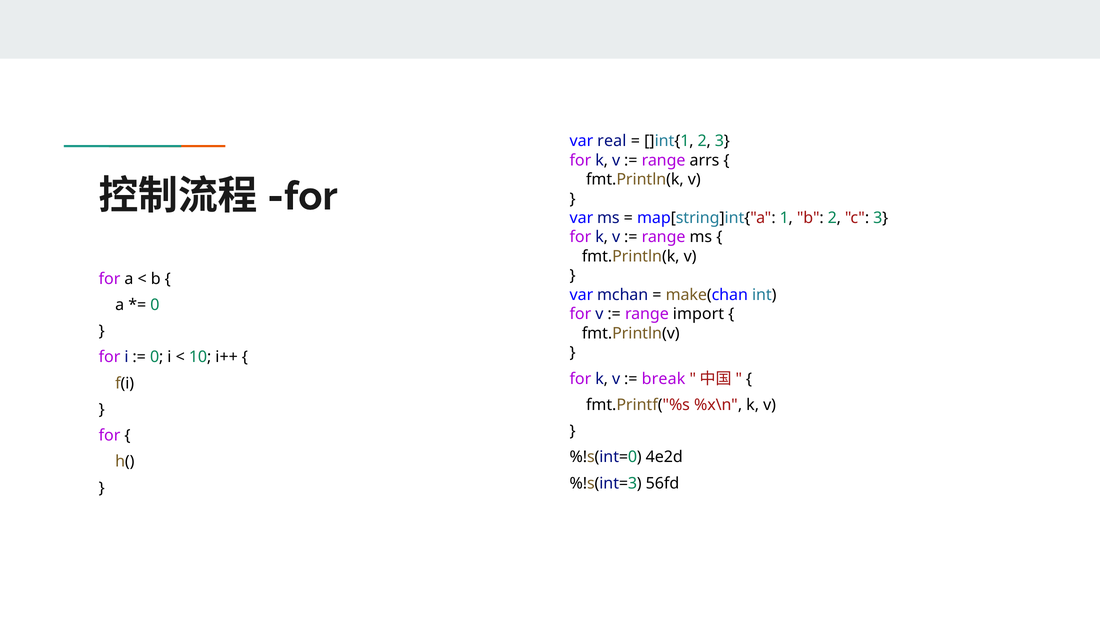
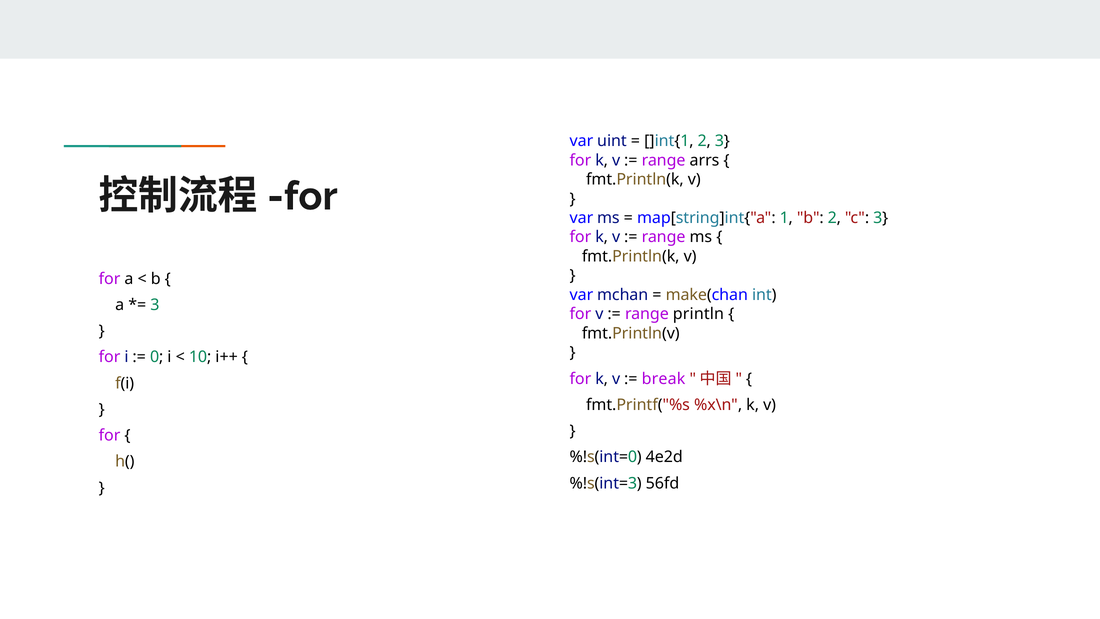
real: real -> uint (612, 141)
0: 0 -> 3 (155, 305)
import: import -> println (698, 314)
